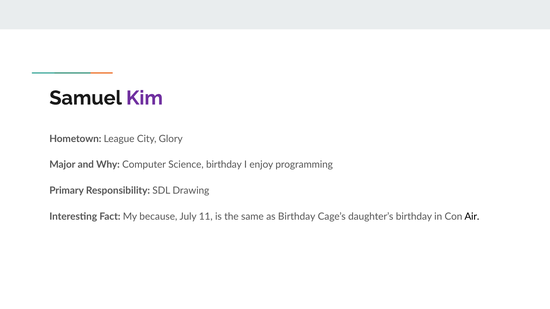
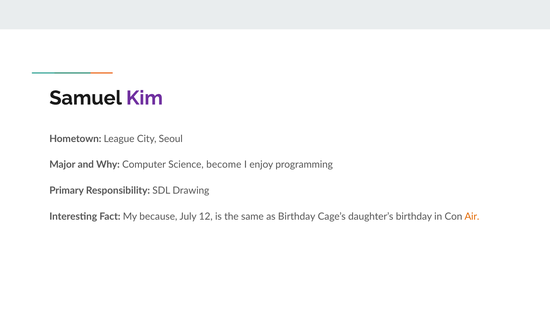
Glory: Glory -> Seoul (171, 139)
Science birthday: birthday -> become (224, 165)
11: 11 -> 12 (206, 217)
Air colour: black -> orange (472, 217)
